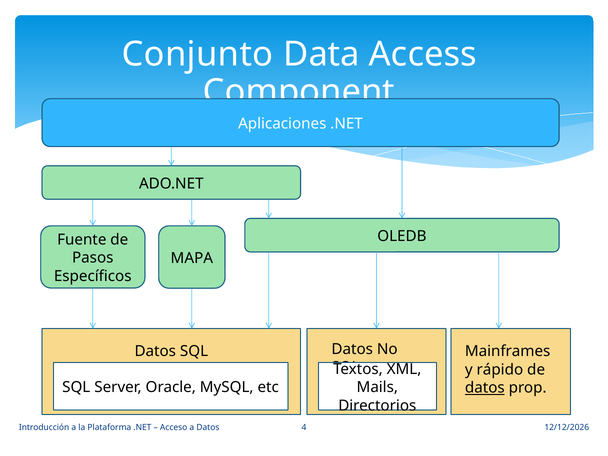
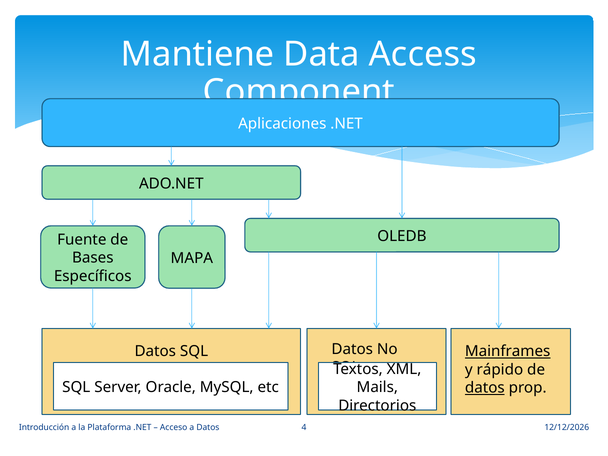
Conjunto: Conjunto -> Mantiene (198, 54)
Pasos: Pasos -> Bases (93, 258)
Mainframes underline: none -> present (508, 351)
